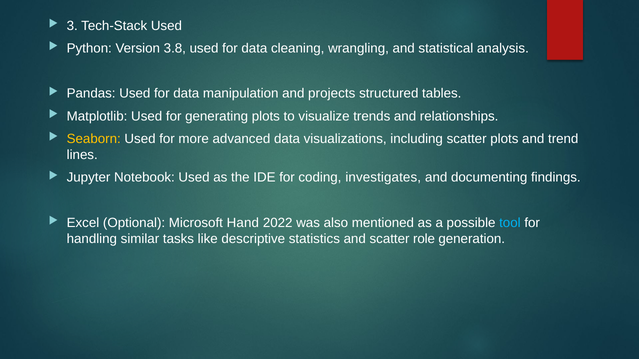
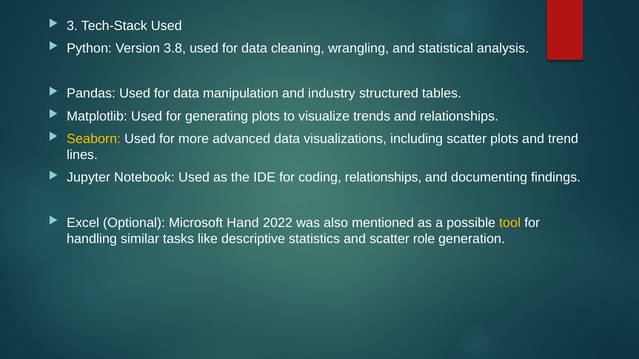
projects: projects -> industry (332, 94)
coding investigates: investigates -> relationships (383, 178)
tool colour: light blue -> yellow (510, 223)
